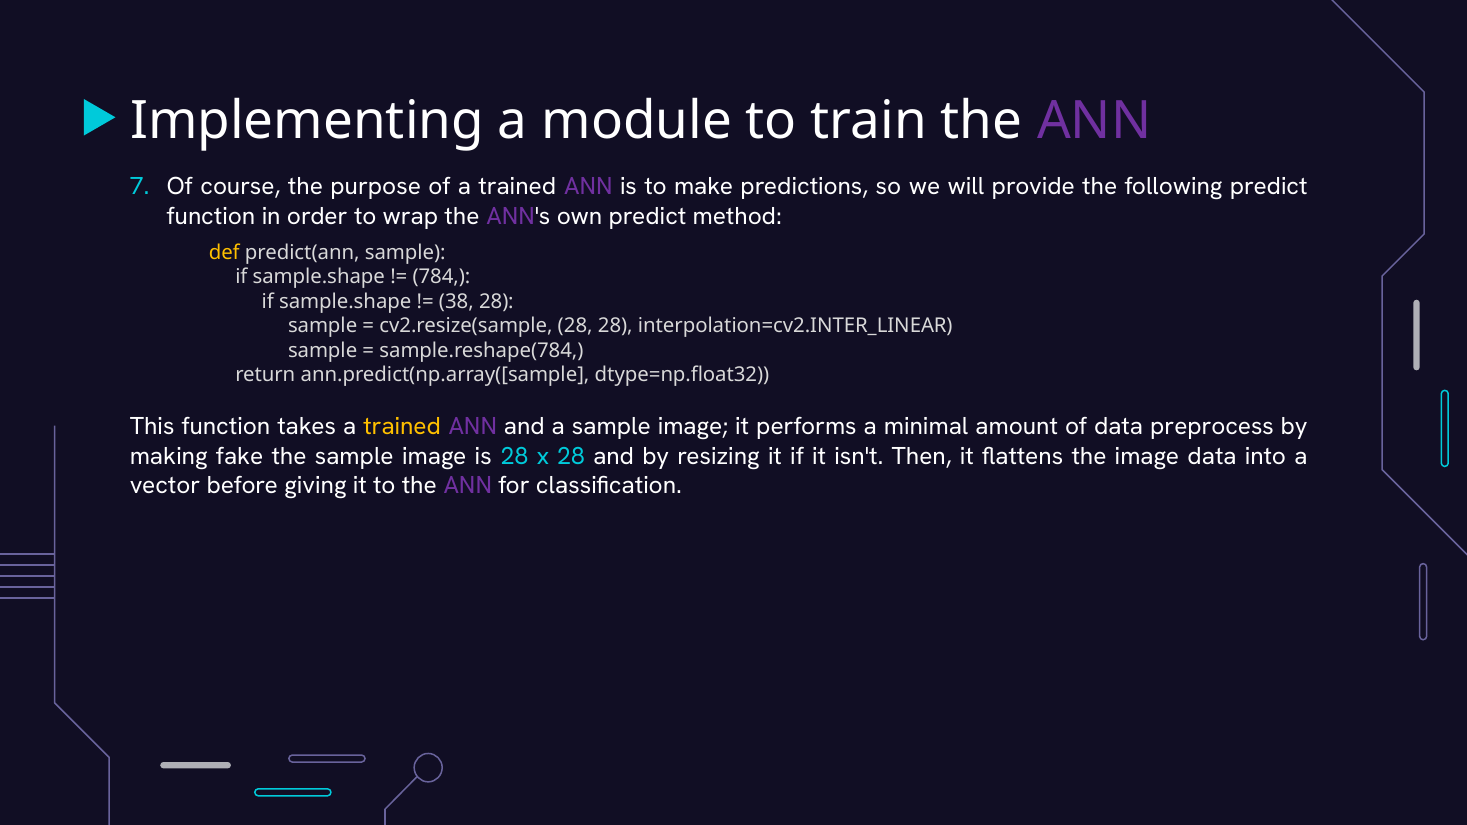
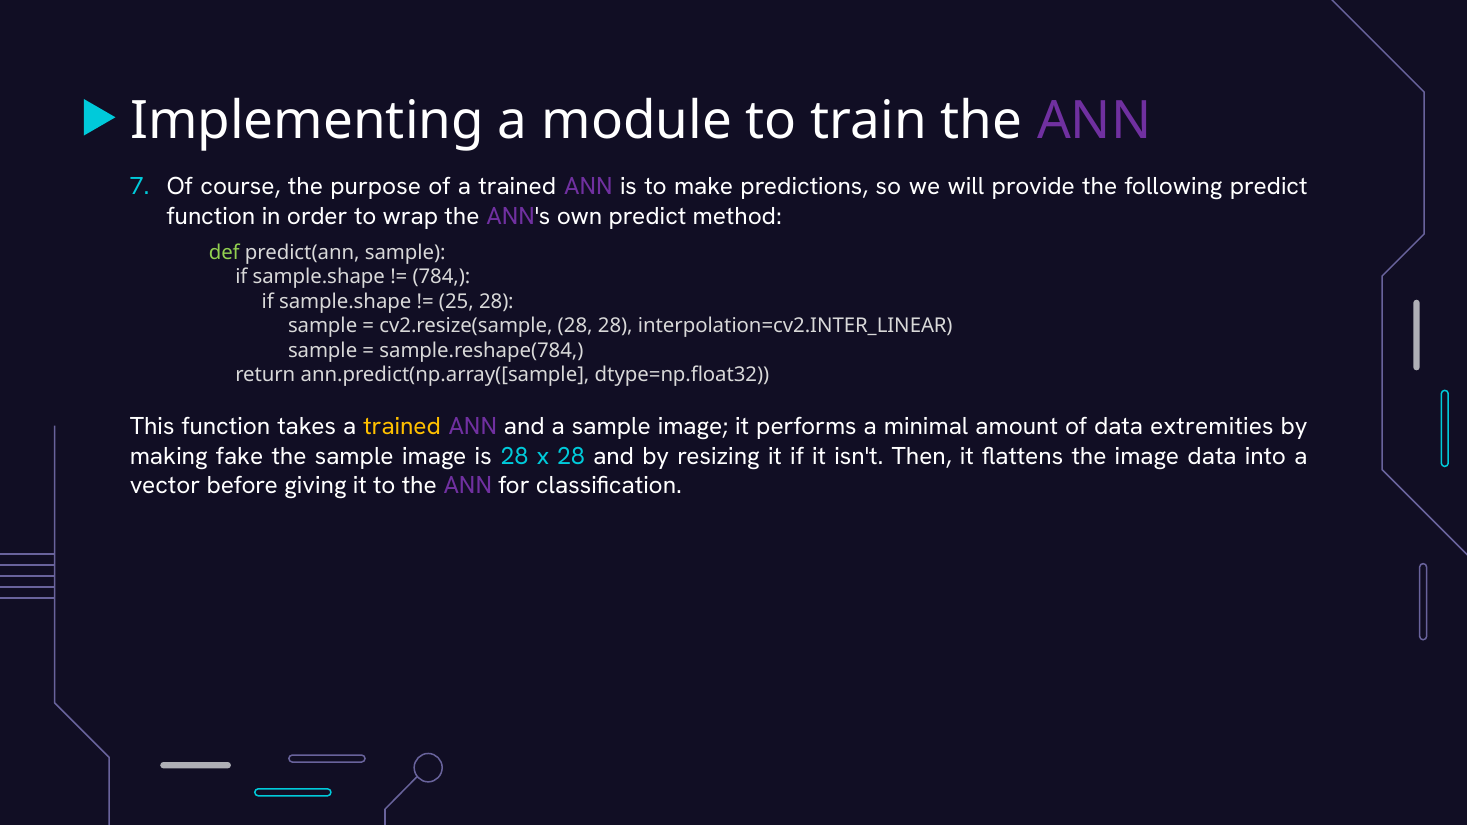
def colour: yellow -> light green (224, 253)
38: 38 -> 25 (456, 302)
preprocess: preprocess -> extremities (1212, 427)
